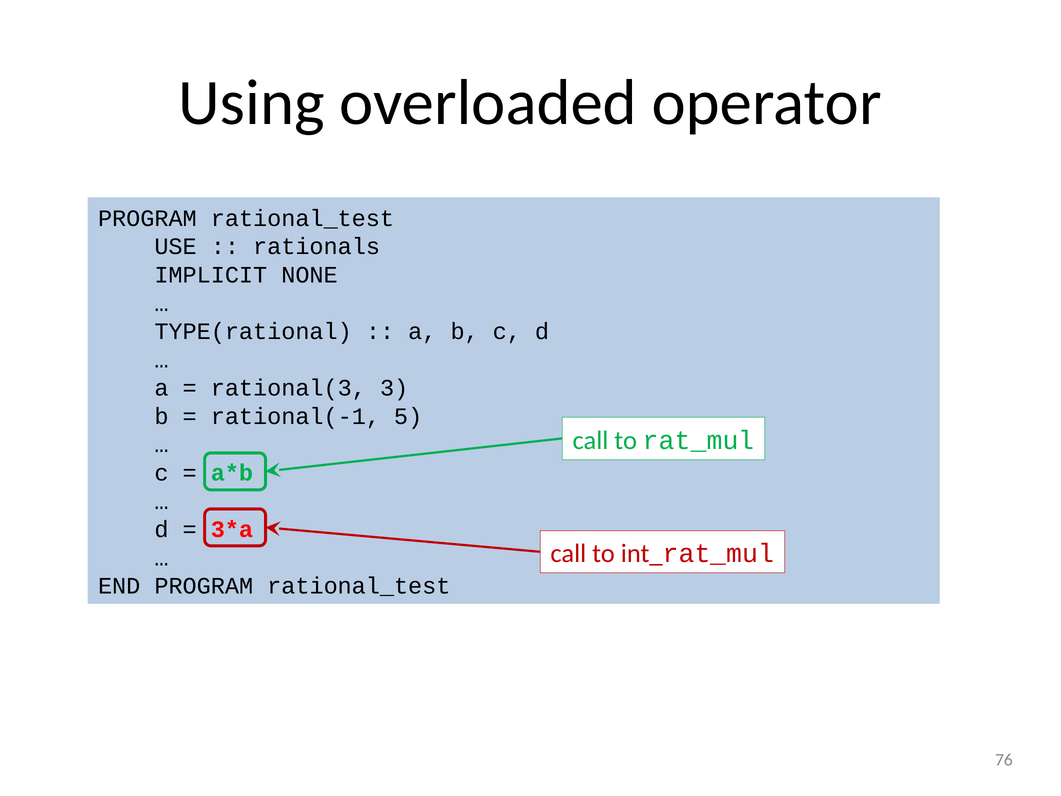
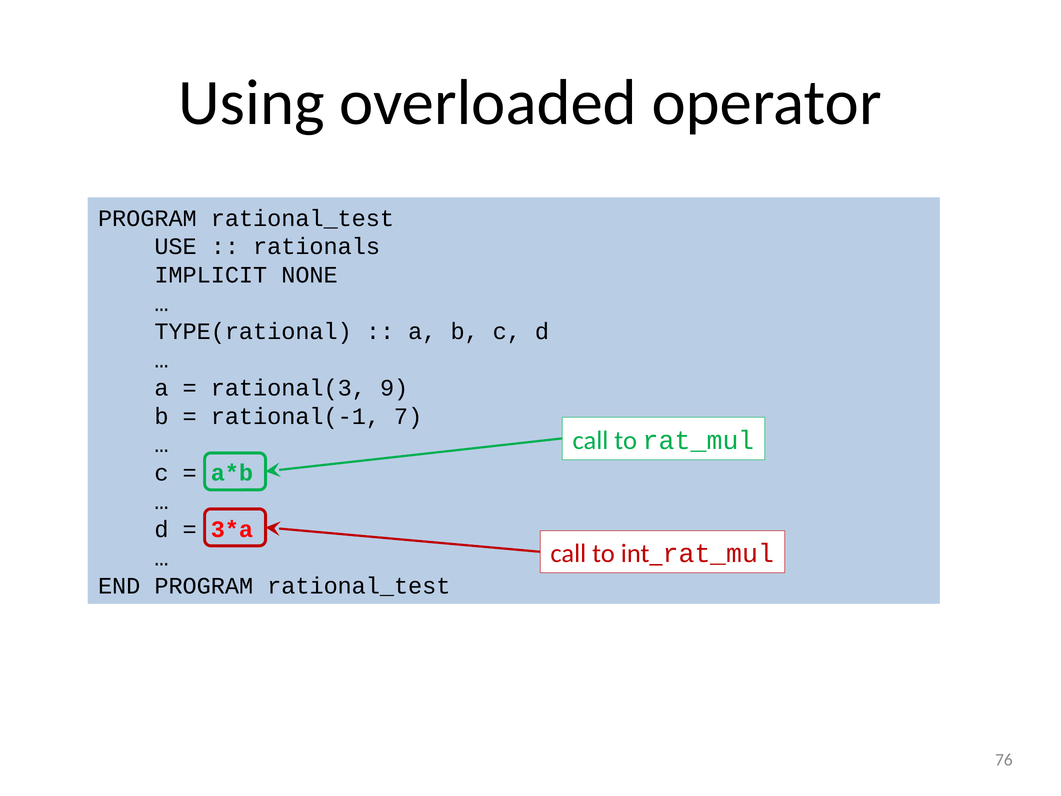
3: 3 -> 9 (394, 388)
5: 5 -> 7 (408, 416)
